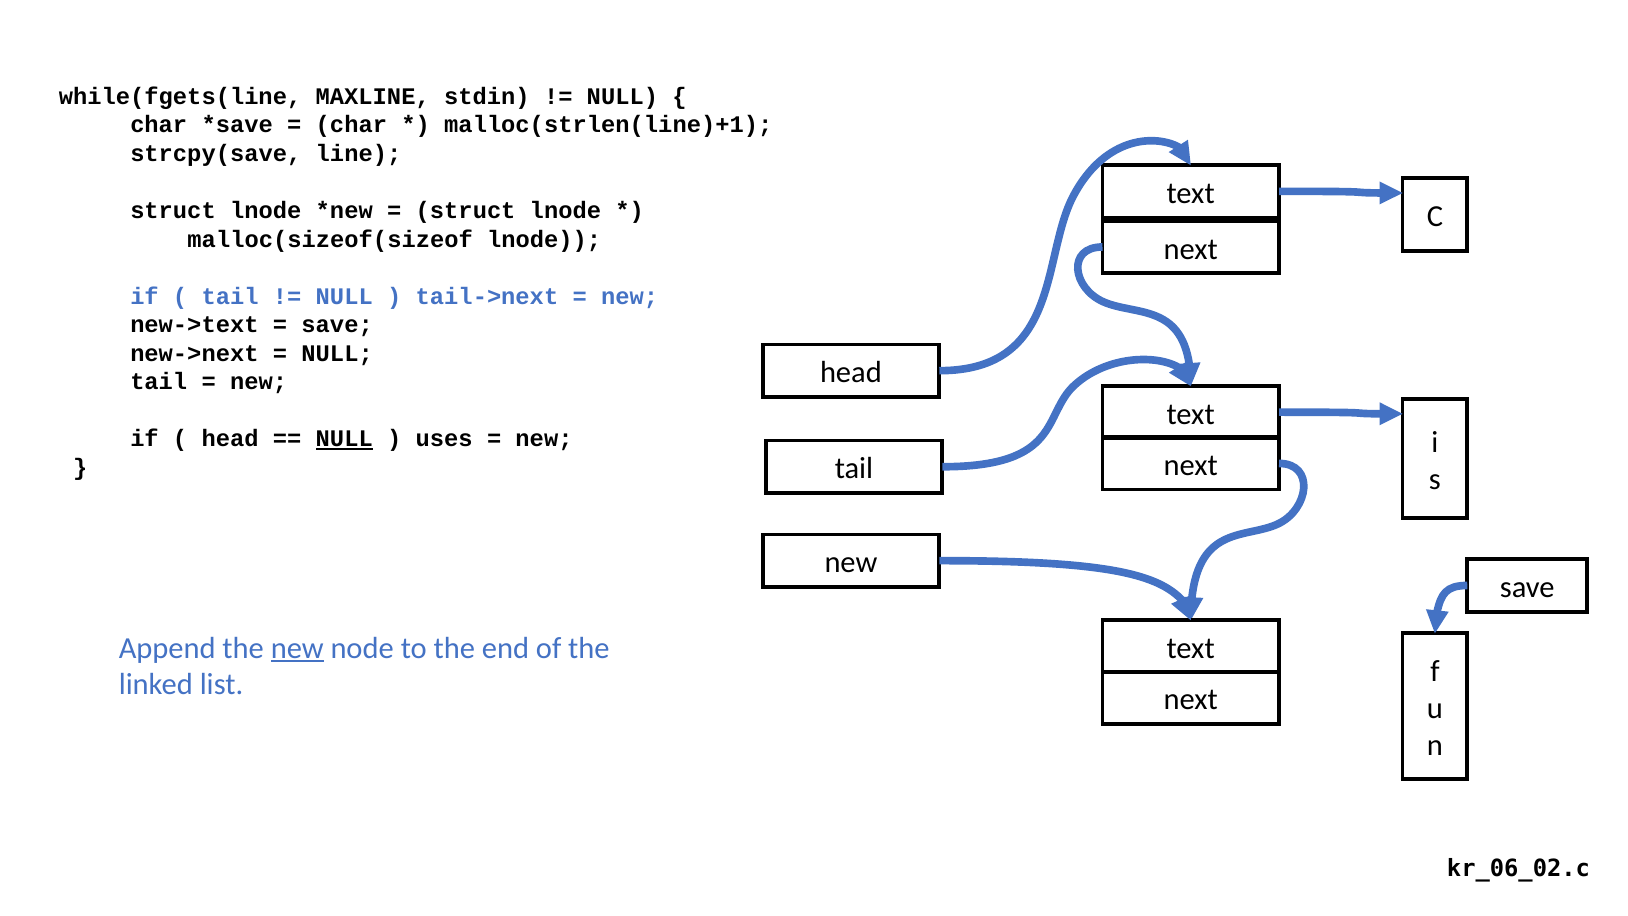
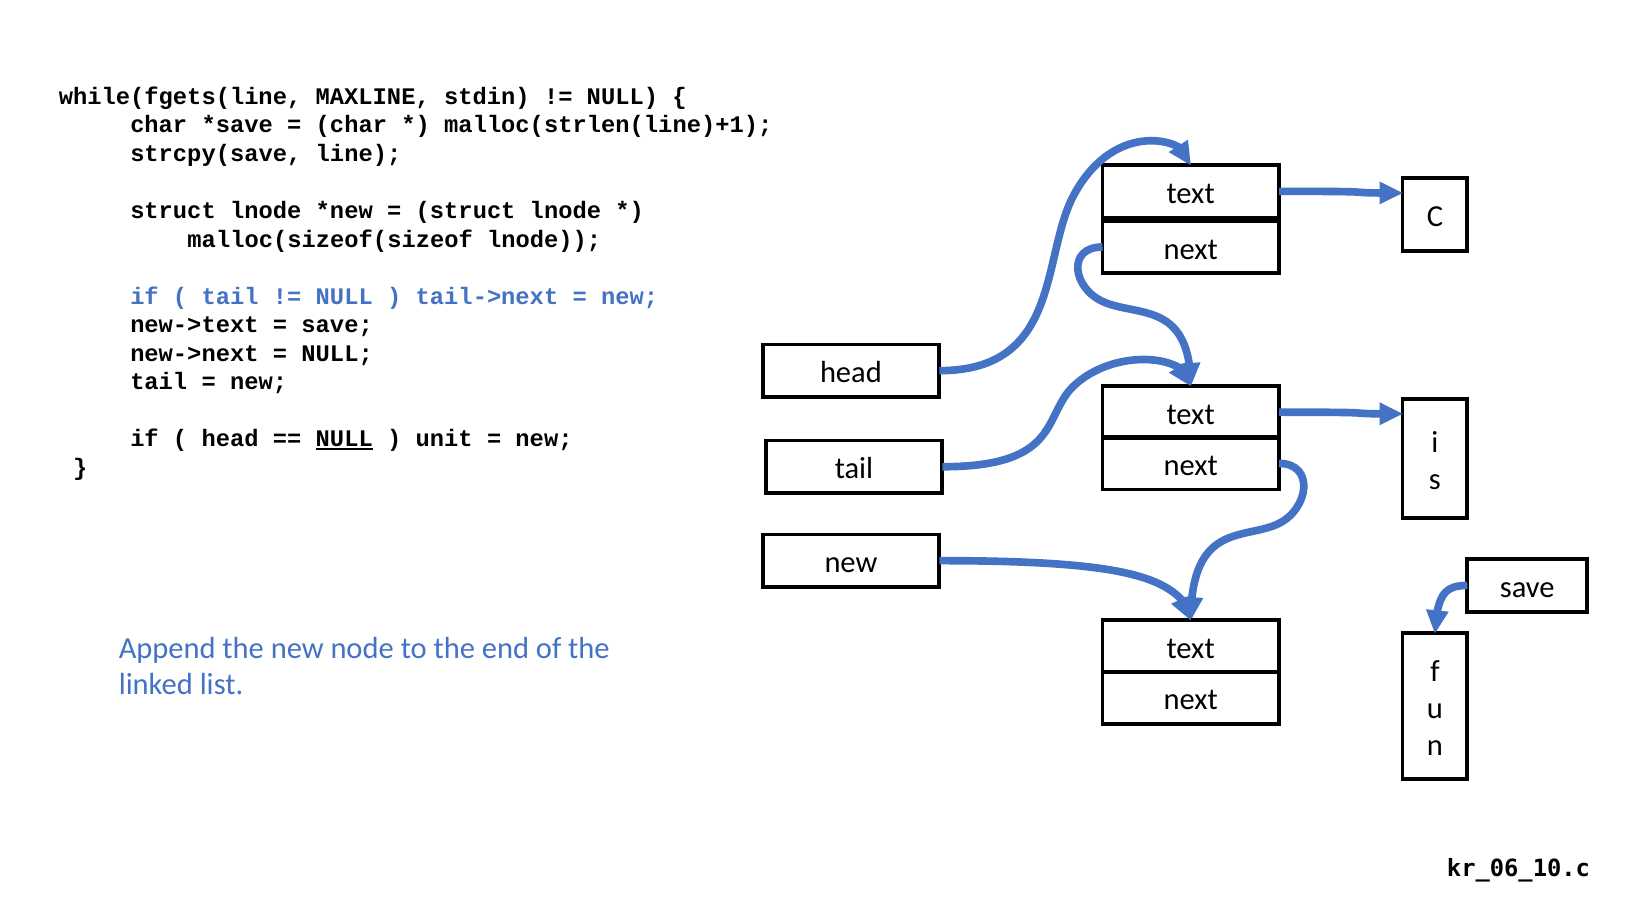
uses: uses -> unit (444, 439)
new underline: present -> none (297, 648)
kr_06_02.c: kr_06_02.c -> kr_06_10.c (1518, 868)
